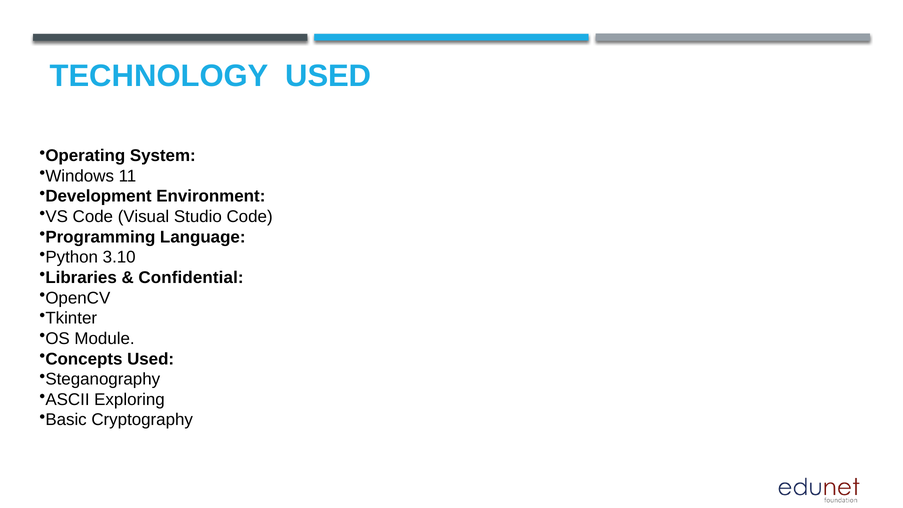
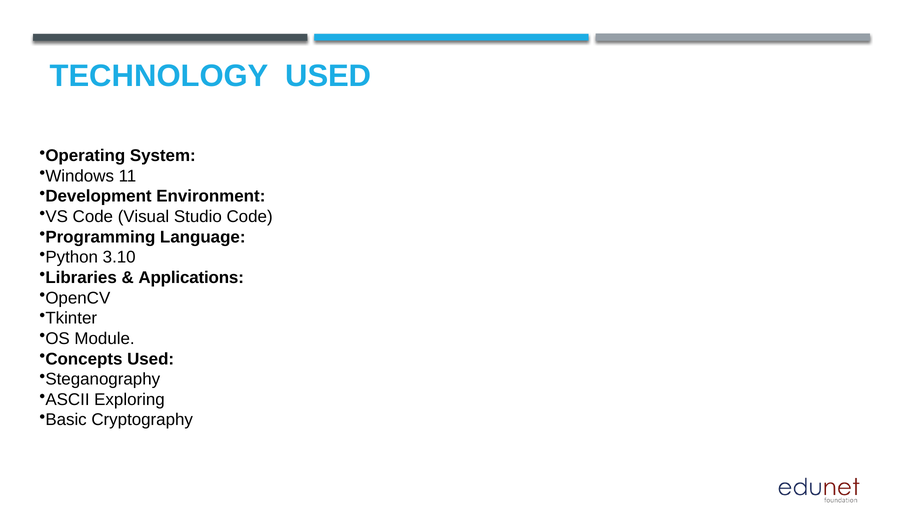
Confidential: Confidential -> Applications (191, 278)
